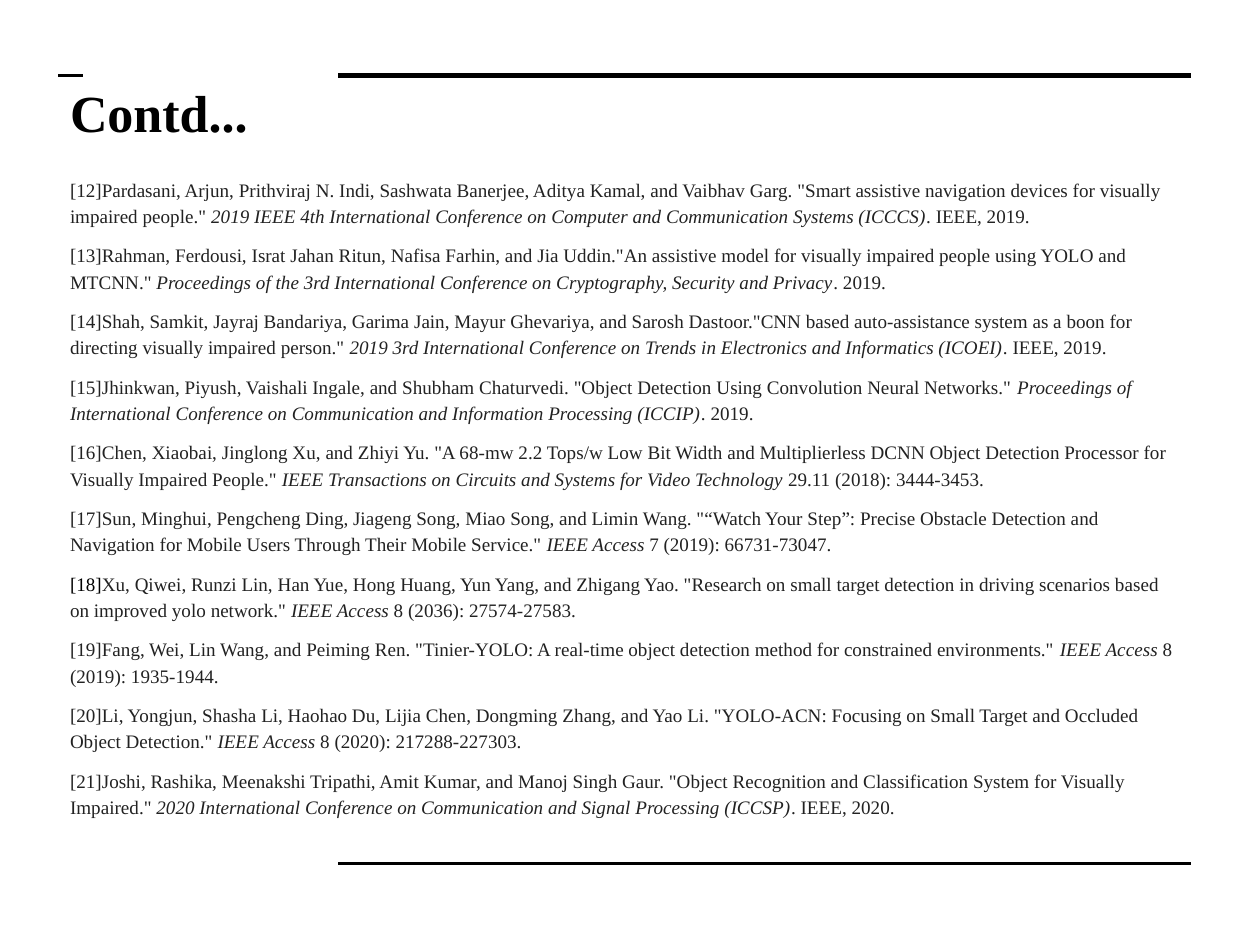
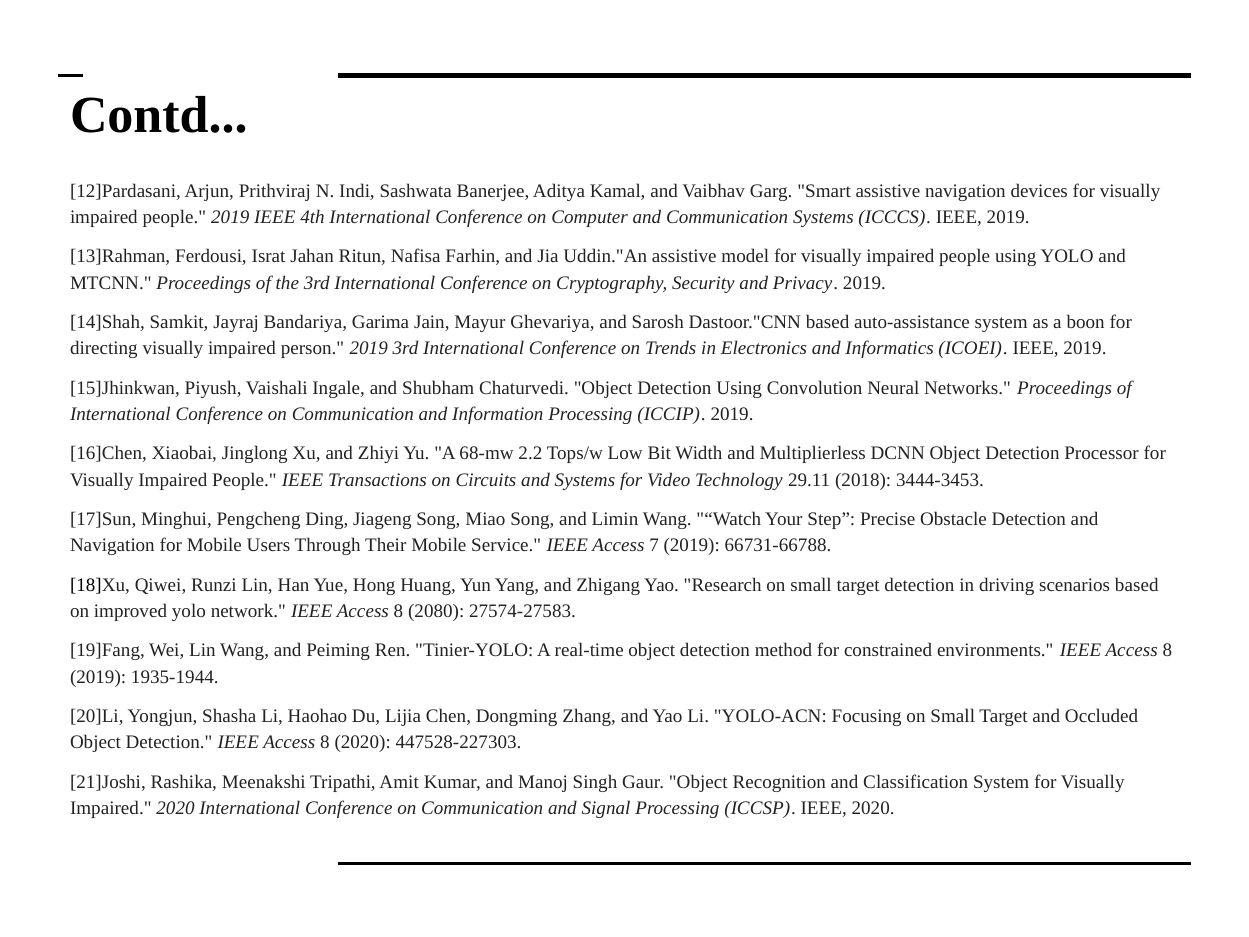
66731-73047: 66731-73047 -> 66731-66788 (778, 545)
2036: 2036 -> 2080 (436, 611)
217288-227303: 217288-227303 -> 447528-227303 (459, 742)
